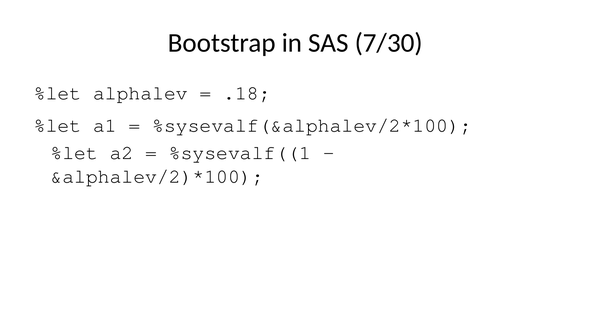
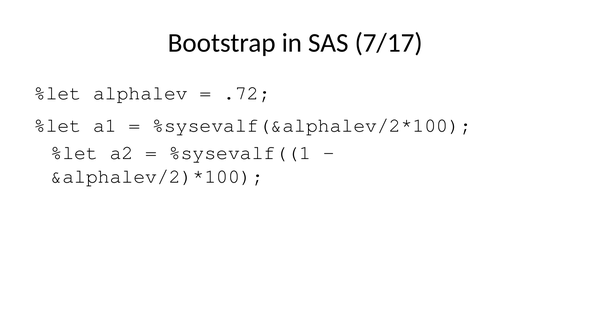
7/30: 7/30 -> 7/17 (389, 43)
.18: .18 -> .72 (247, 93)
